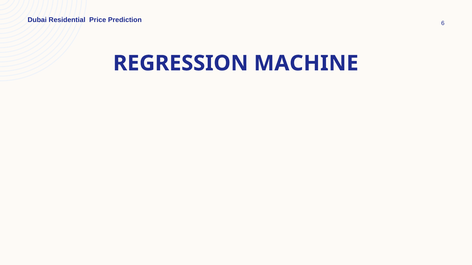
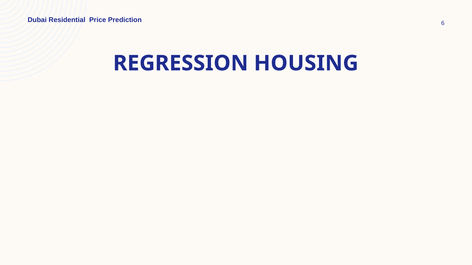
MACHINE: MACHINE -> HOUSING (306, 63)
